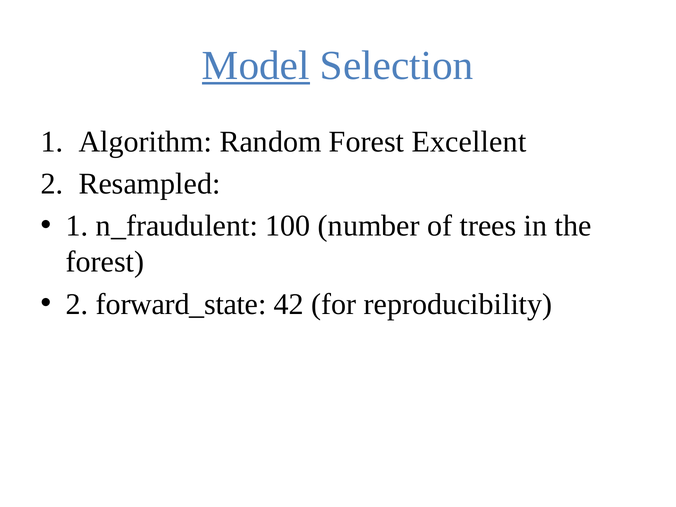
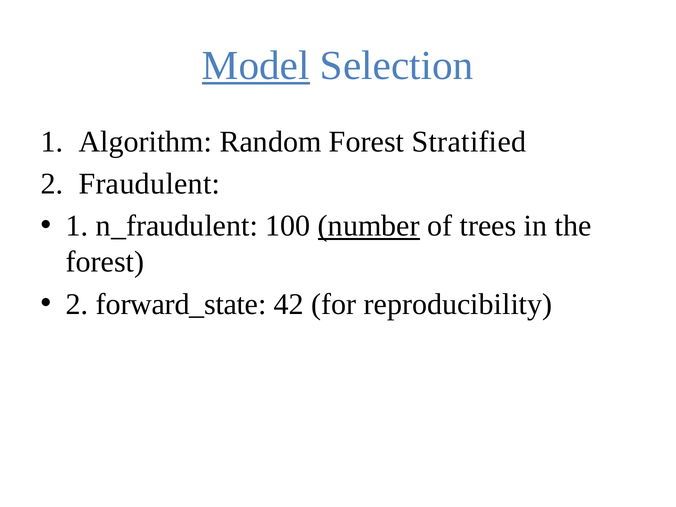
Excellent: Excellent -> Stratified (469, 142)
Resampled: Resampled -> Fraudulent (149, 184)
number underline: none -> present (369, 226)
